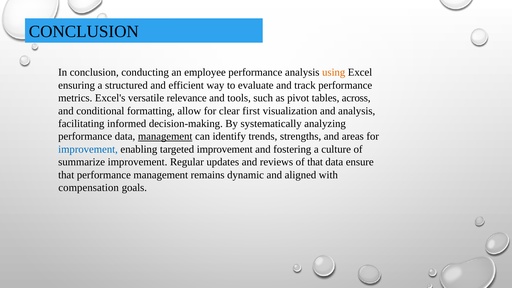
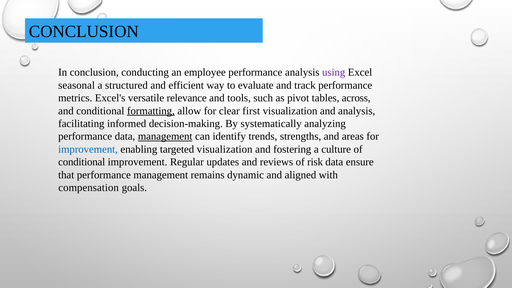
using colour: orange -> purple (334, 72)
ensuring: ensuring -> seasonal (77, 85)
formatting underline: none -> present (151, 111)
targeted improvement: improvement -> visualization (225, 149)
summarize: summarize -> conditional (82, 162)
of that: that -> risk (315, 162)
